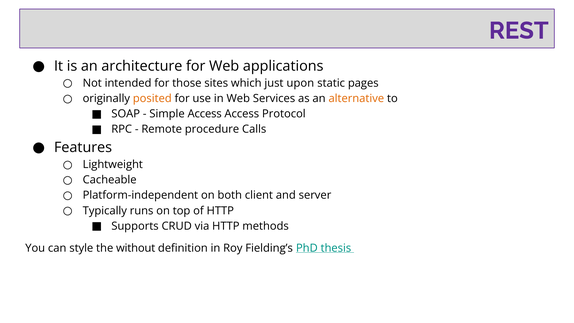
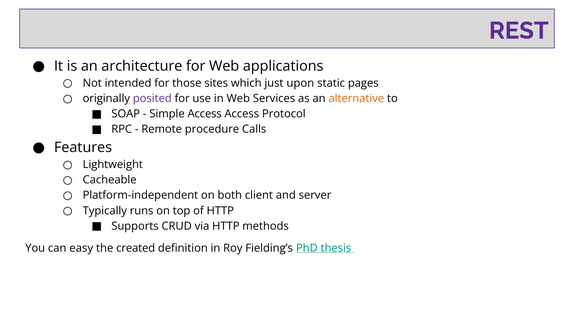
posited colour: orange -> purple (152, 98)
style: style -> easy (81, 248)
without: without -> created (136, 248)
